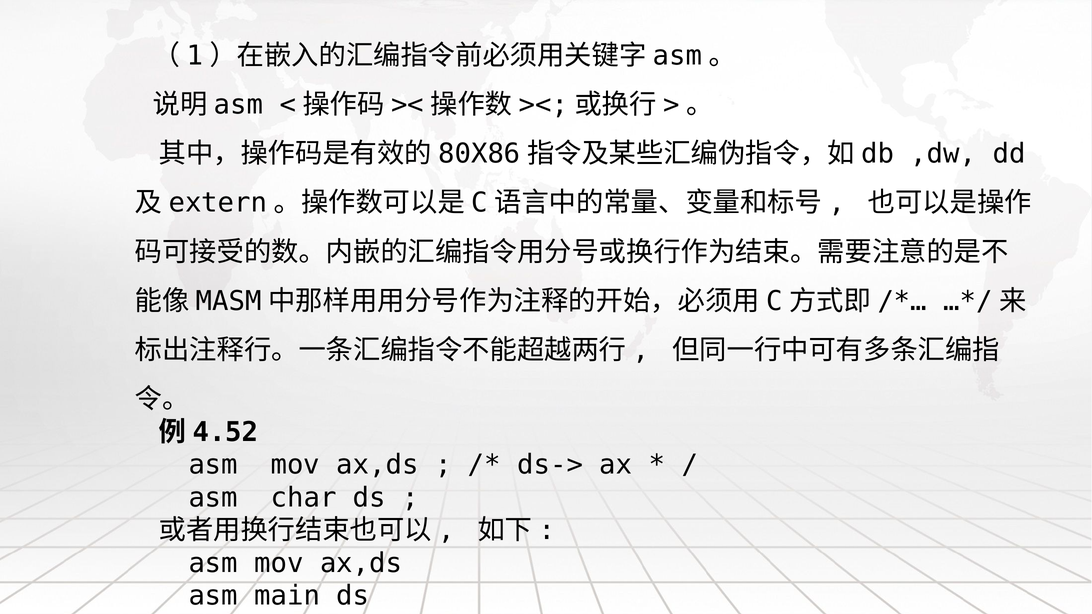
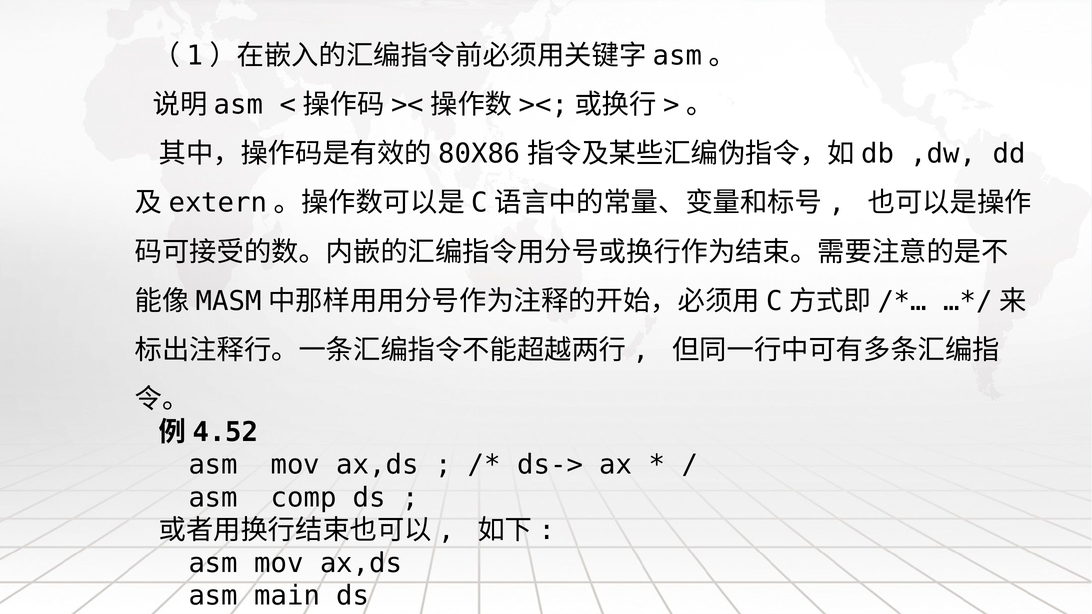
char: char -> comp (304, 498)
